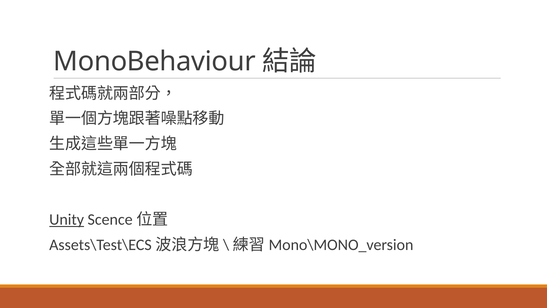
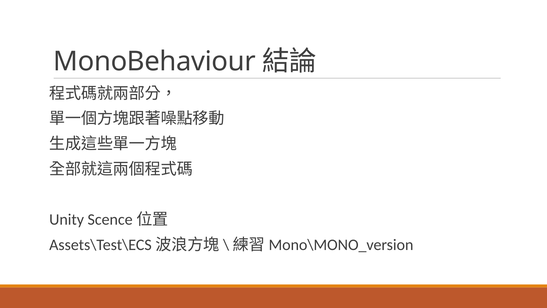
Unity underline: present -> none (67, 219)
